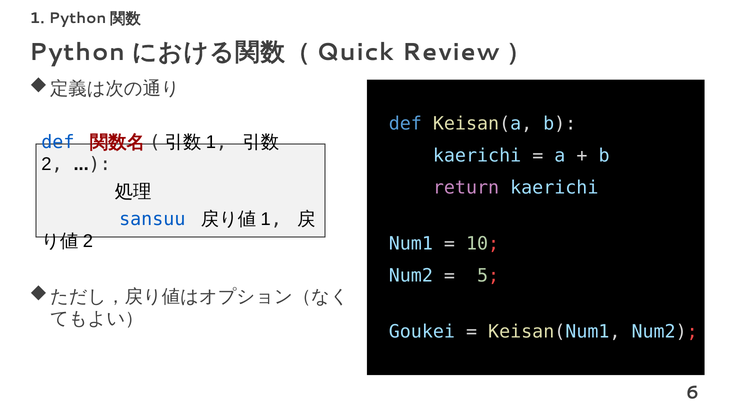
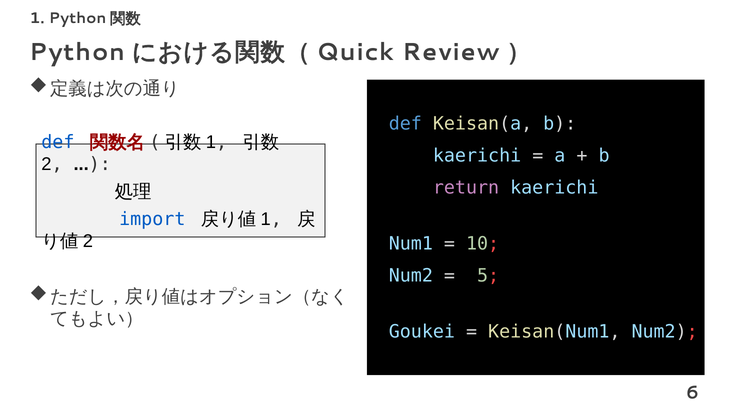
sansuu: sansuu -> import (152, 219)
